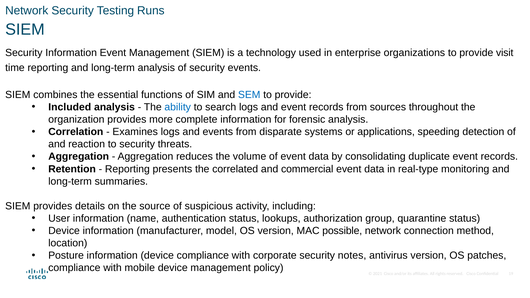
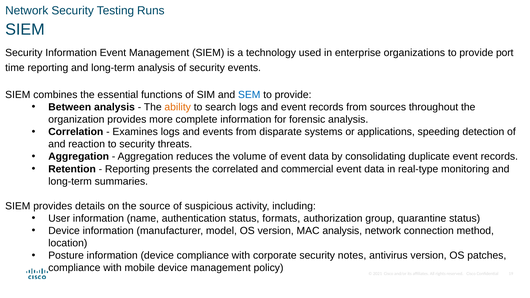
visit: visit -> port (505, 53)
Included: Included -> Between (70, 107)
ability colour: blue -> orange (178, 107)
lookups: lookups -> formats (281, 219)
MAC possible: possible -> analysis (342, 231)
